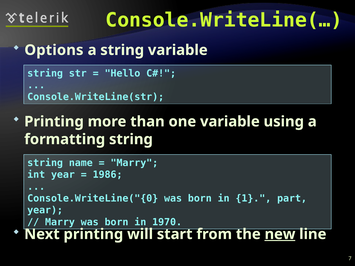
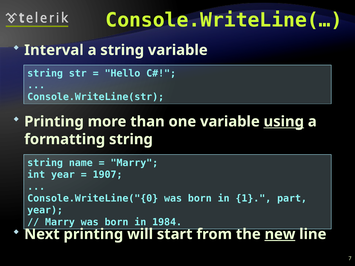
Options: Options -> Interval (54, 50)
using underline: none -> present (284, 122)
1986: 1986 -> 1907 (108, 175)
1970: 1970 -> 1984 (167, 222)
